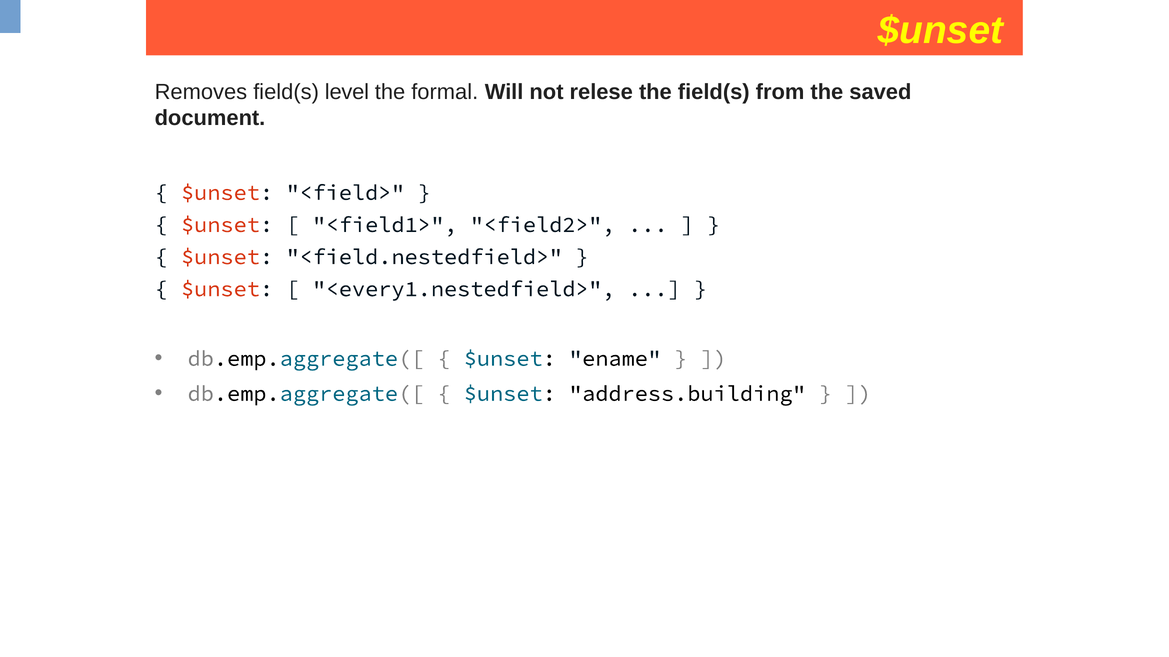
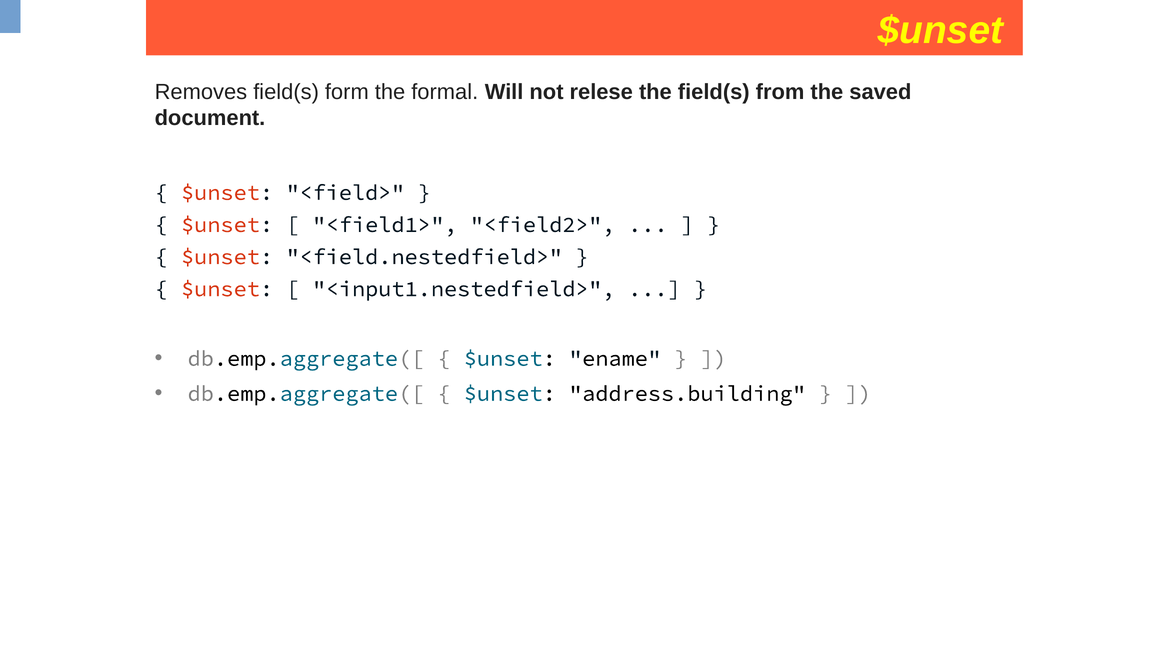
level: level -> form (347, 92)
<every1.nestedfield>: <every1.nestedfield> -> <input1.nestedfield> (464, 289)
